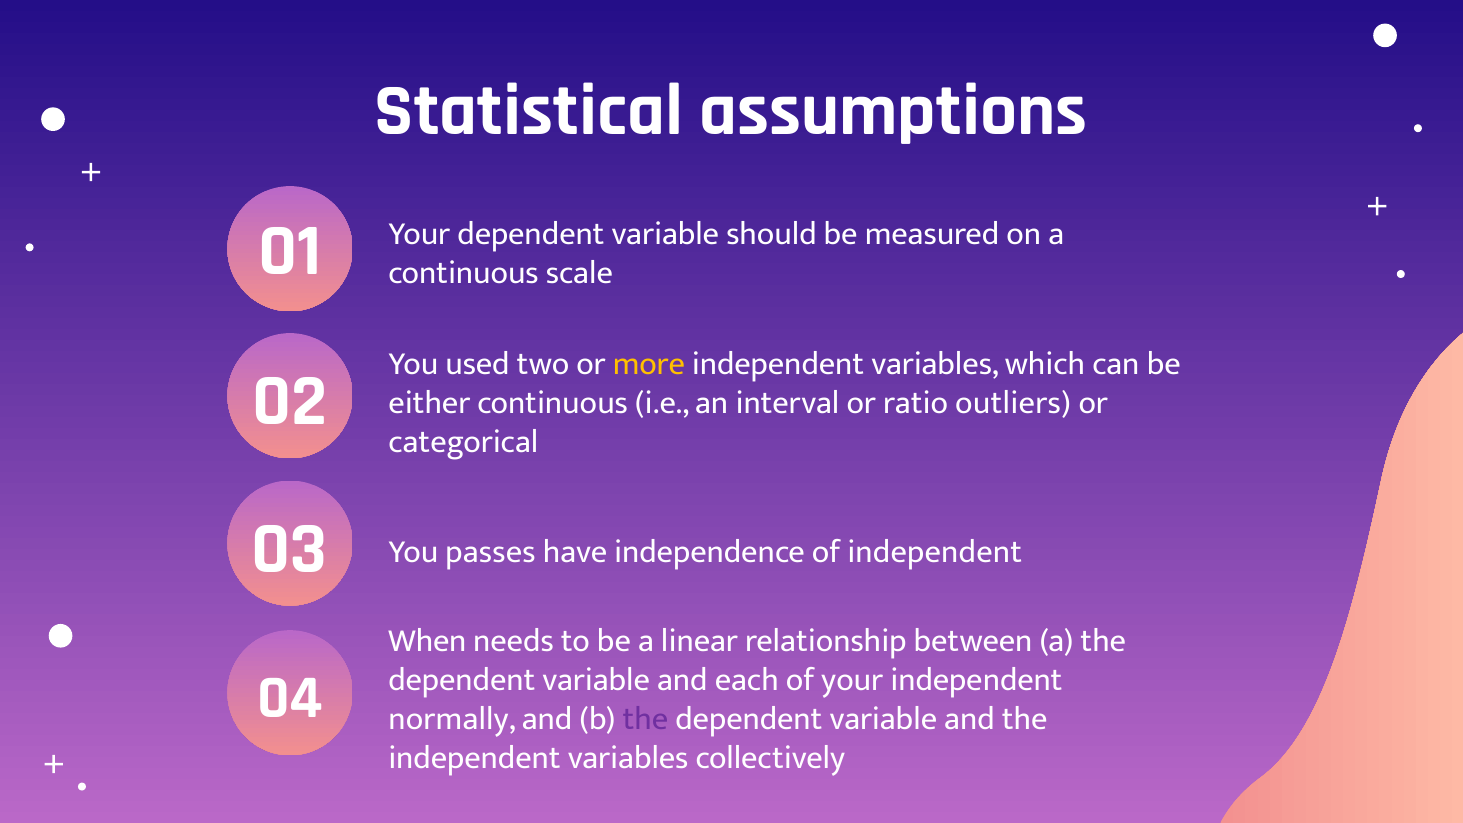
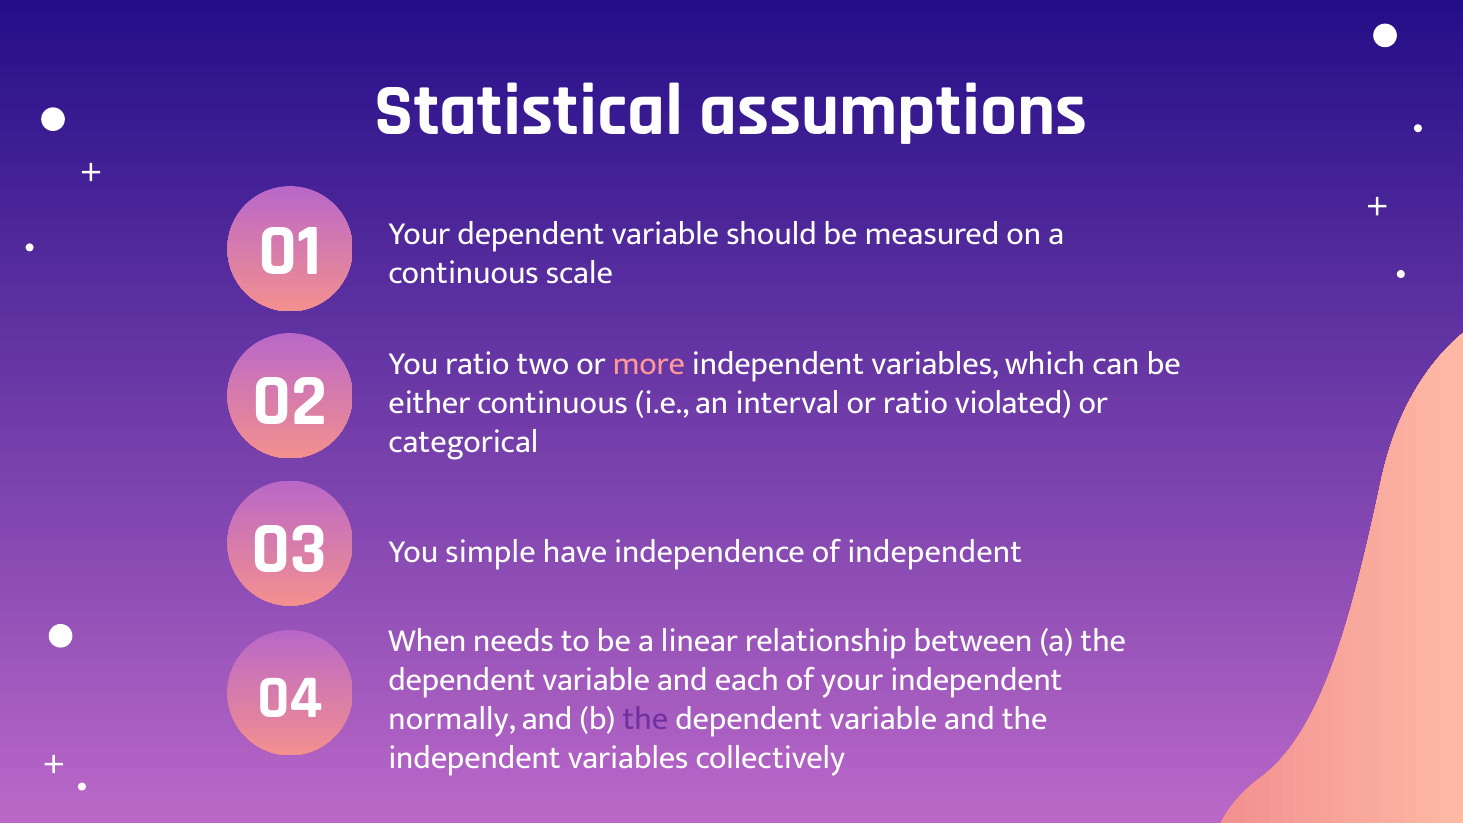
You used: used -> ratio (478, 364)
more colour: yellow -> pink (649, 364)
outliers: outliers -> violated (1013, 403)
passes: passes -> simple (491, 552)
